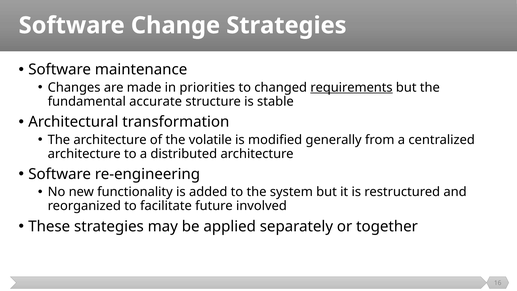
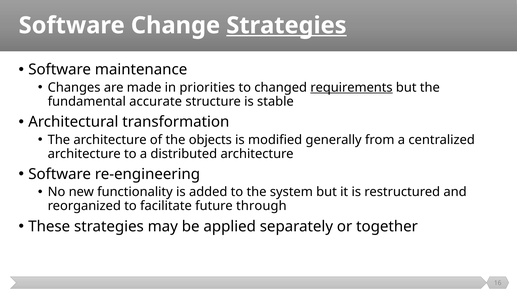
Strategies underline: none -> present (286, 25)
volatile: volatile -> objects (210, 140)
involved: involved -> through (261, 206)
